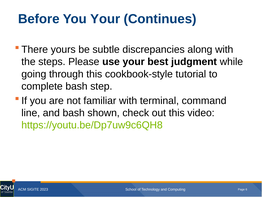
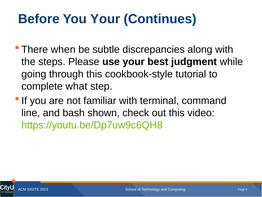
yours: yours -> when (63, 49)
complete bash: bash -> what (76, 86)
